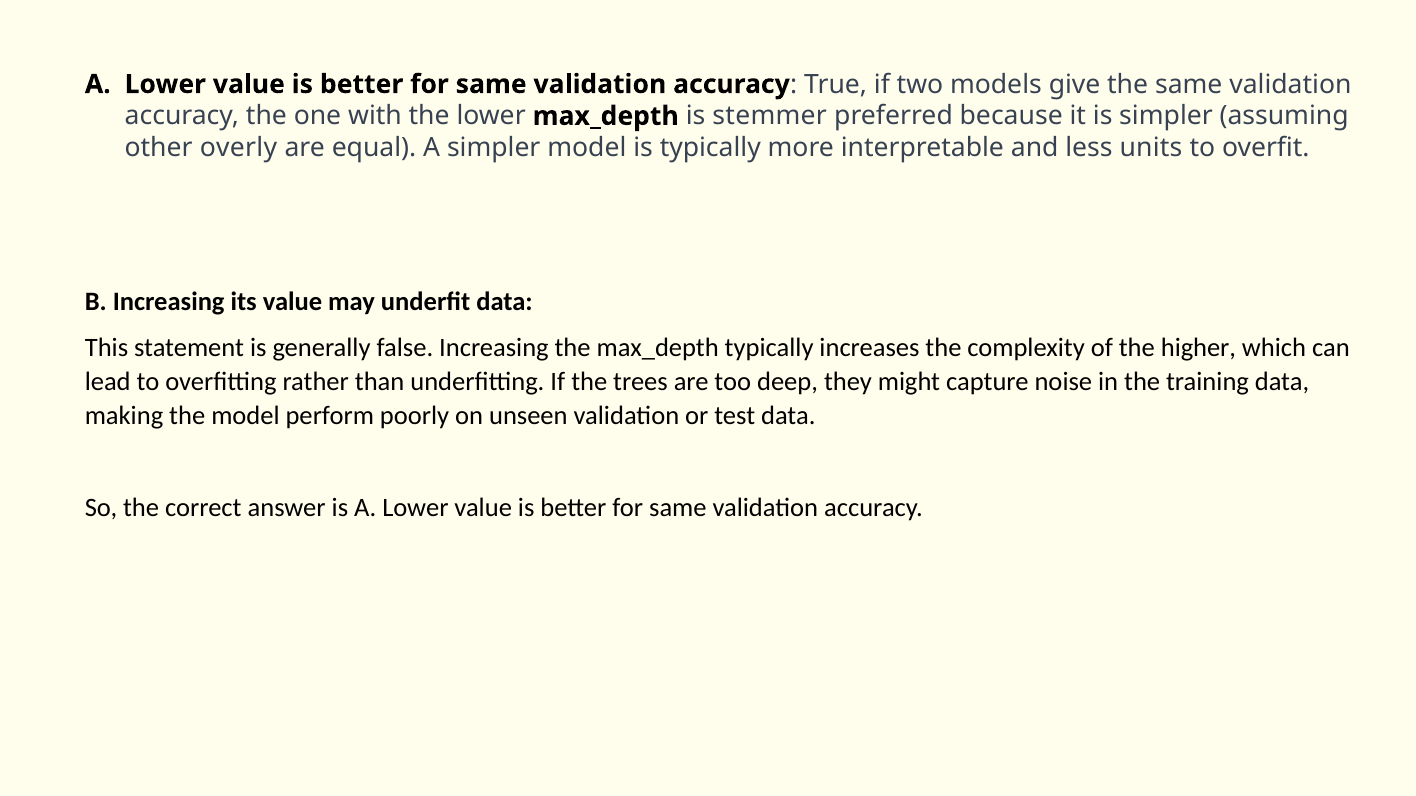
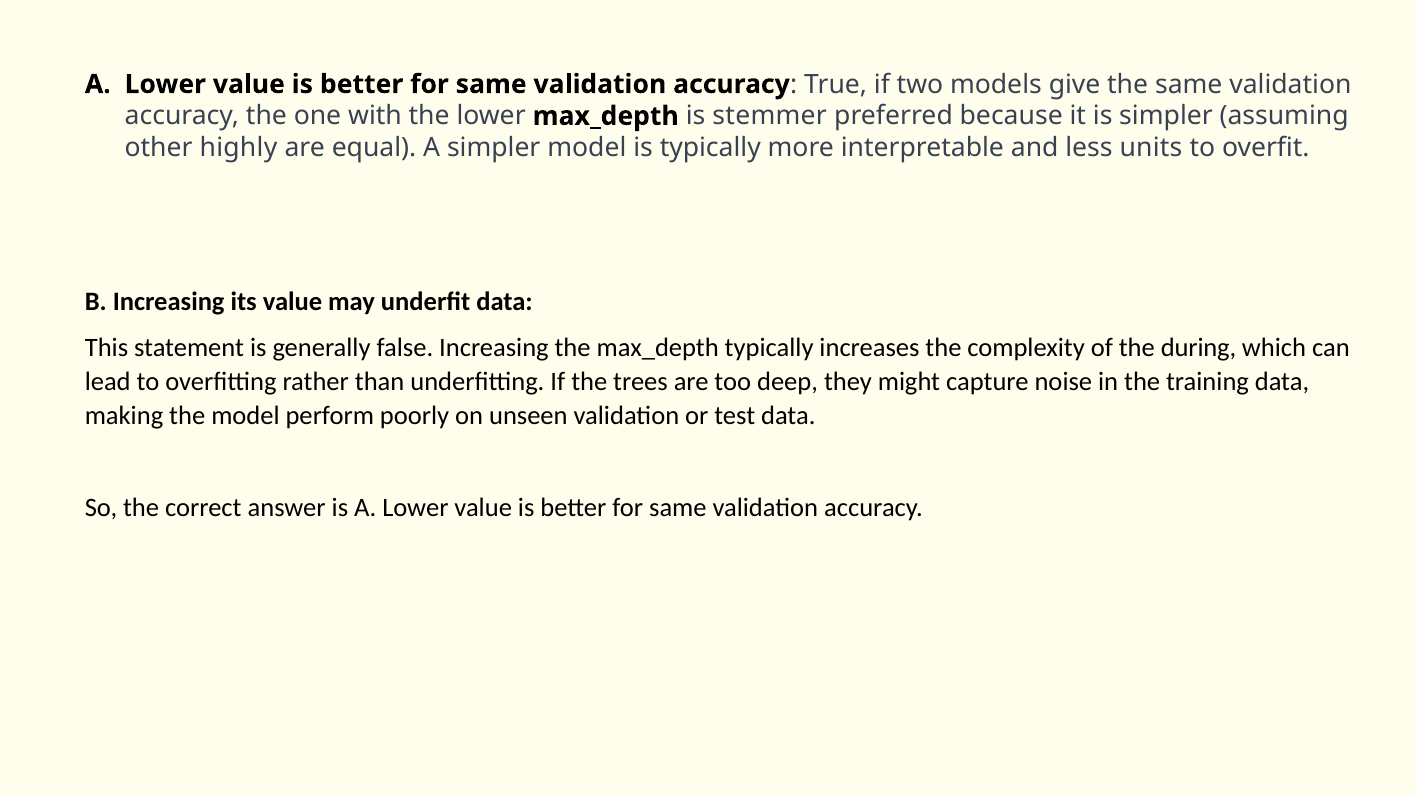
overly: overly -> highly (238, 148)
higher: higher -> during (1199, 348)
